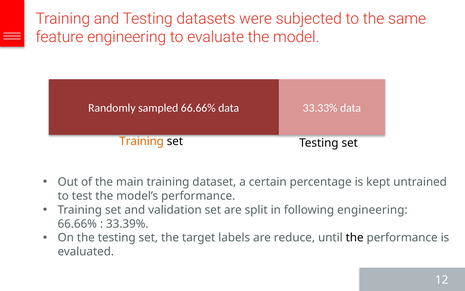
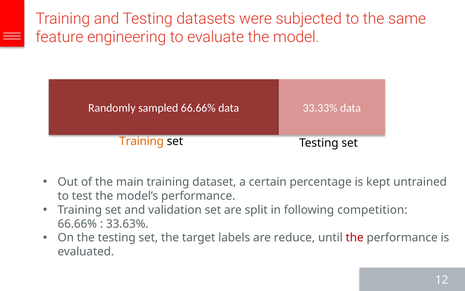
following engineering: engineering -> competition (372, 210)
33.39%: 33.39% -> 33.63% (127, 224)
the colour: black -> red (355, 237)
